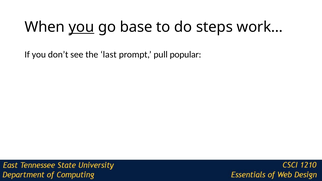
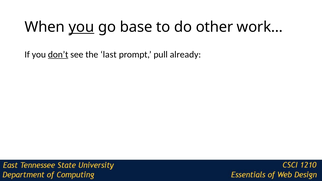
steps: steps -> other (215, 27)
don’t underline: none -> present (58, 54)
popular: popular -> already (185, 54)
